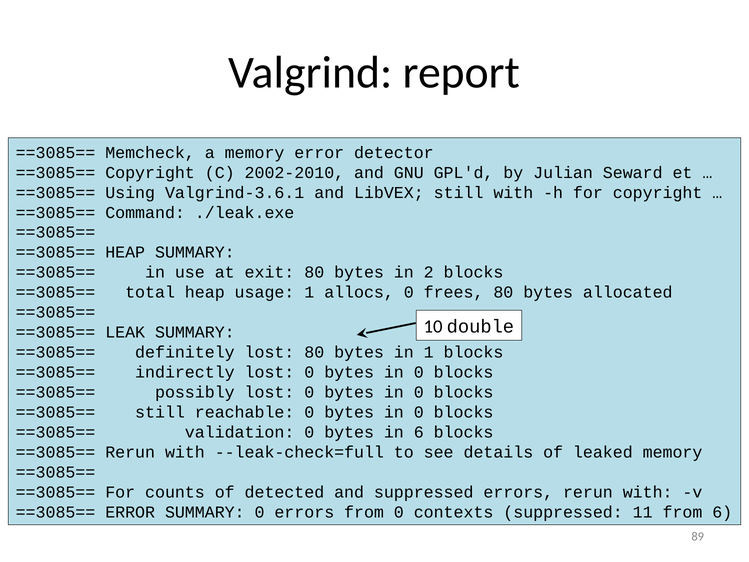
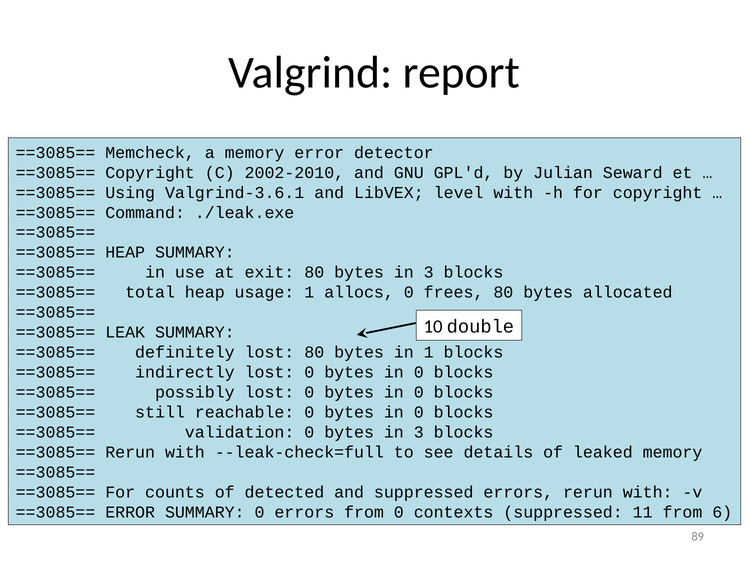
LibVEX still: still -> level (459, 192)
80 bytes in 2: 2 -> 3 (429, 272)
0 bytes in 6: 6 -> 3 (419, 432)
